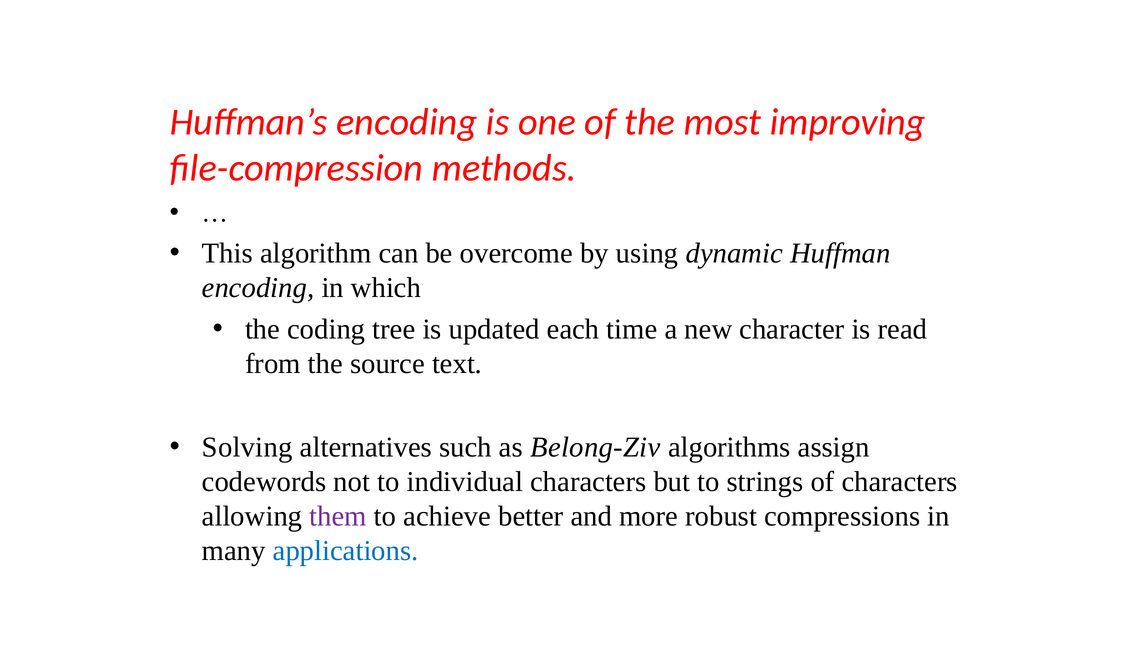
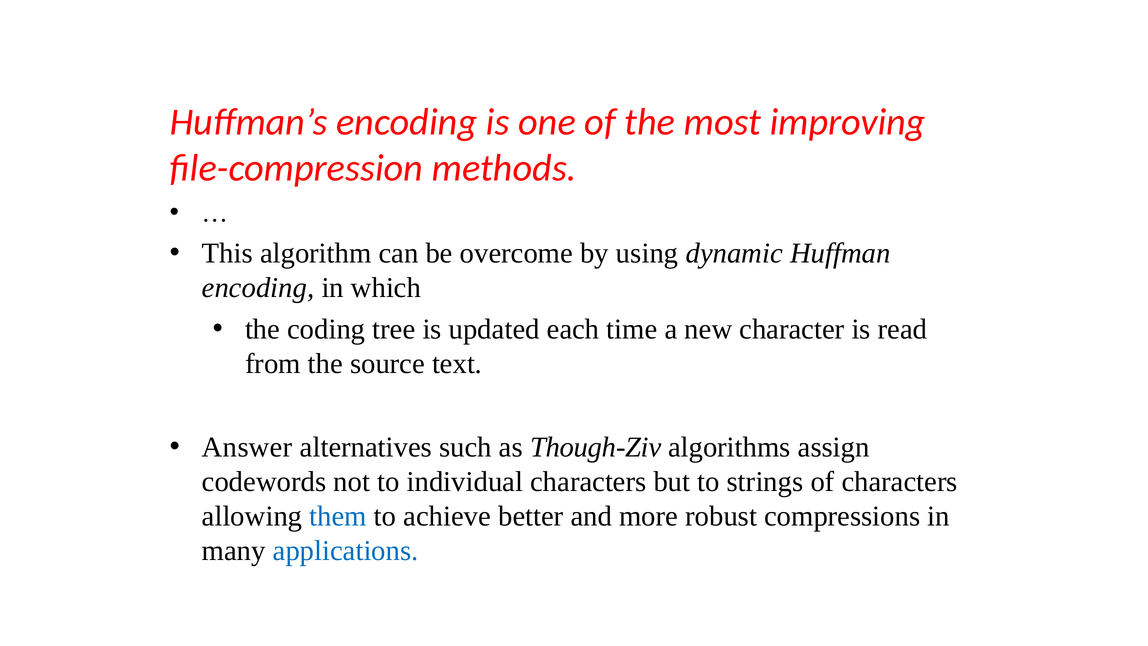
Solving: Solving -> Answer (247, 447)
Belong-Ziv: Belong-Ziv -> Though-Ziv (596, 447)
them colour: purple -> blue (338, 516)
